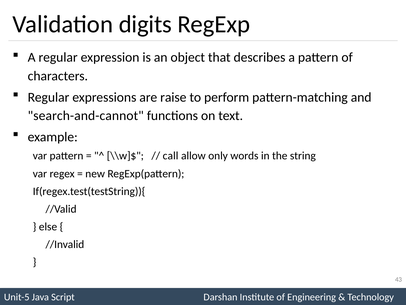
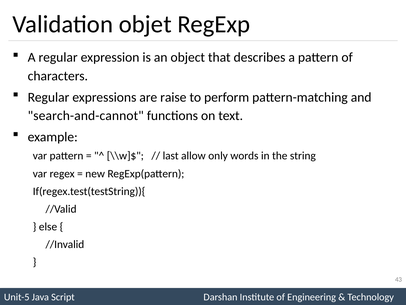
digits: digits -> objet (145, 24)
call: call -> last (171, 156)
